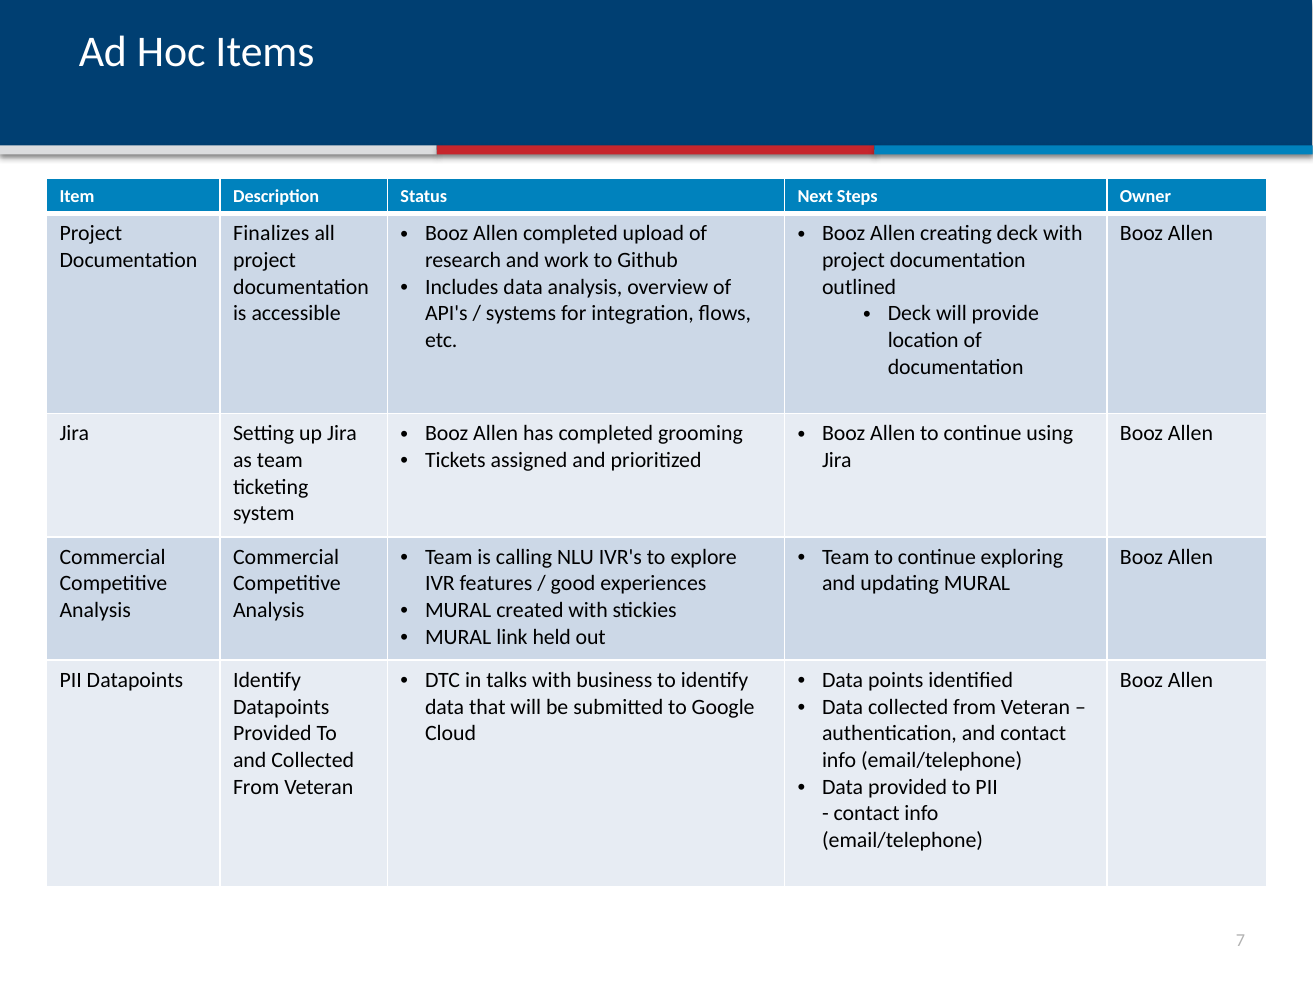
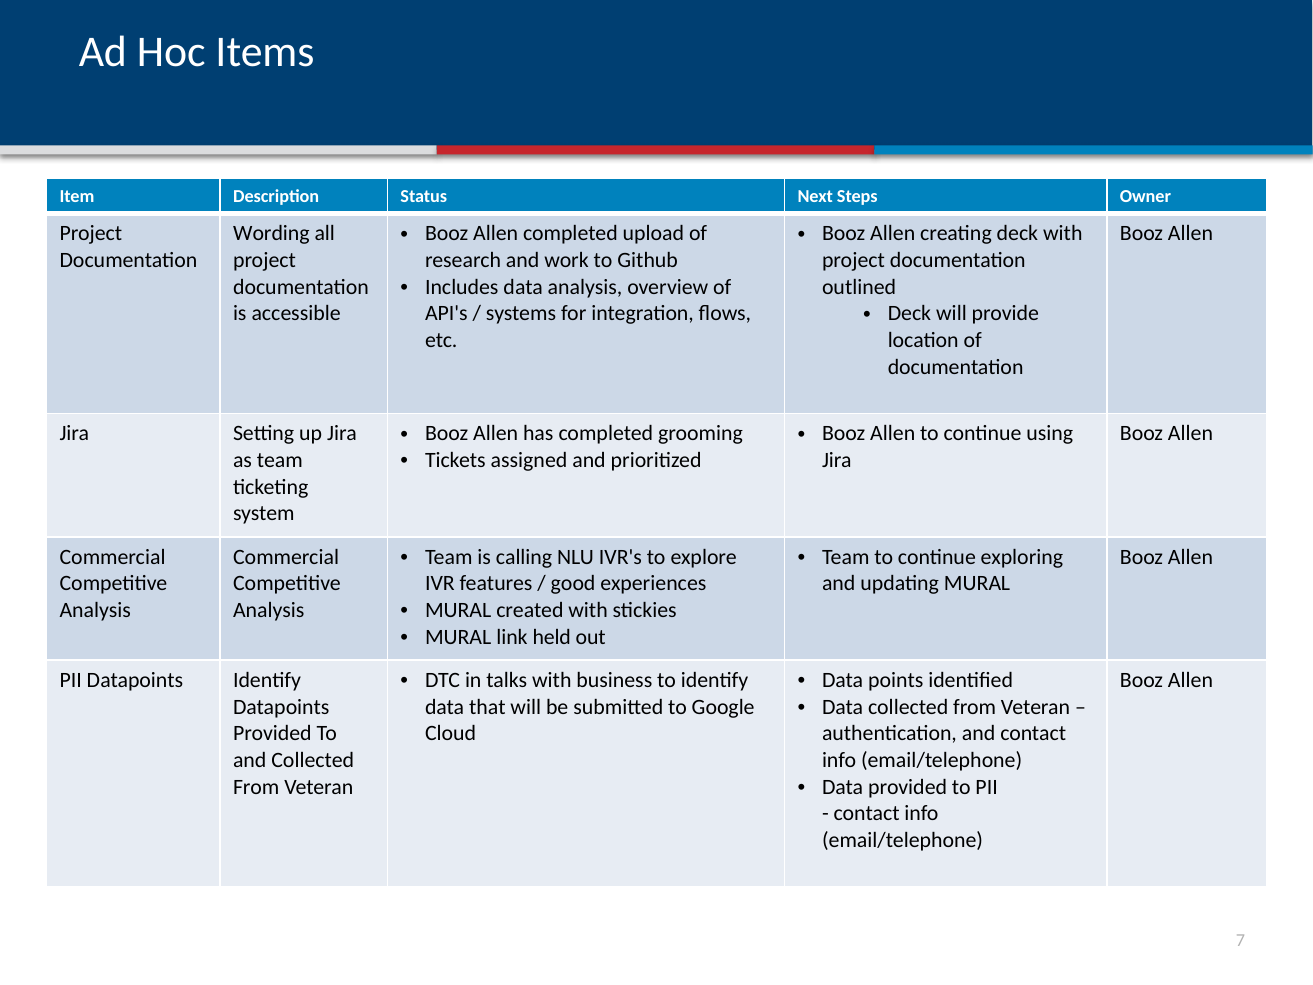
Finalizes: Finalizes -> Wording (271, 234)
